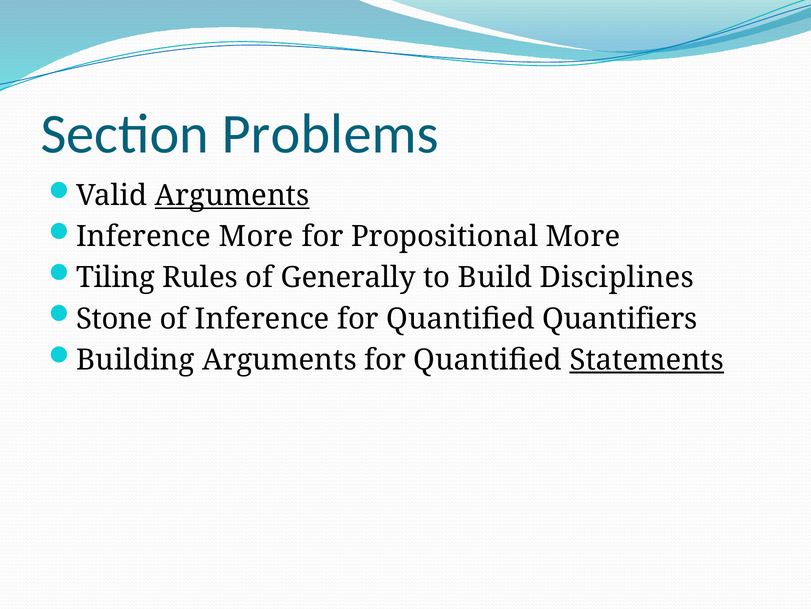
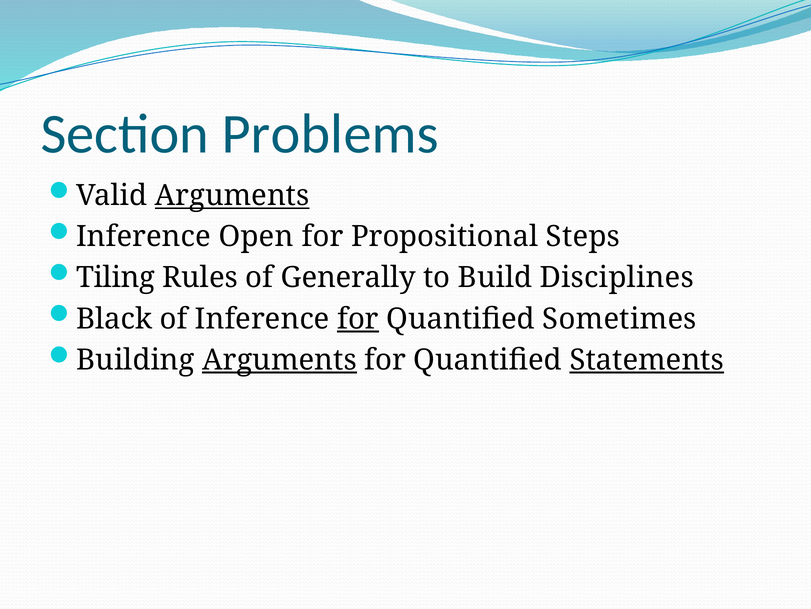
Inference More: More -> Open (256, 236)
Propositional More: More -> Steps (583, 236)
Stone: Stone -> Black (114, 319)
for underline: none -> present (358, 319)
Quantifiers: Quantifiers -> Sometimes (620, 319)
Arguments underline: none -> present (279, 360)
